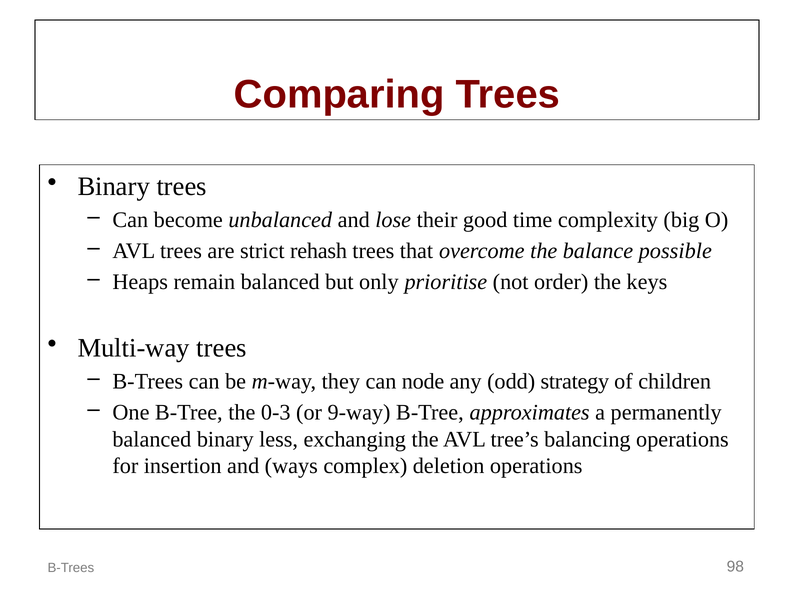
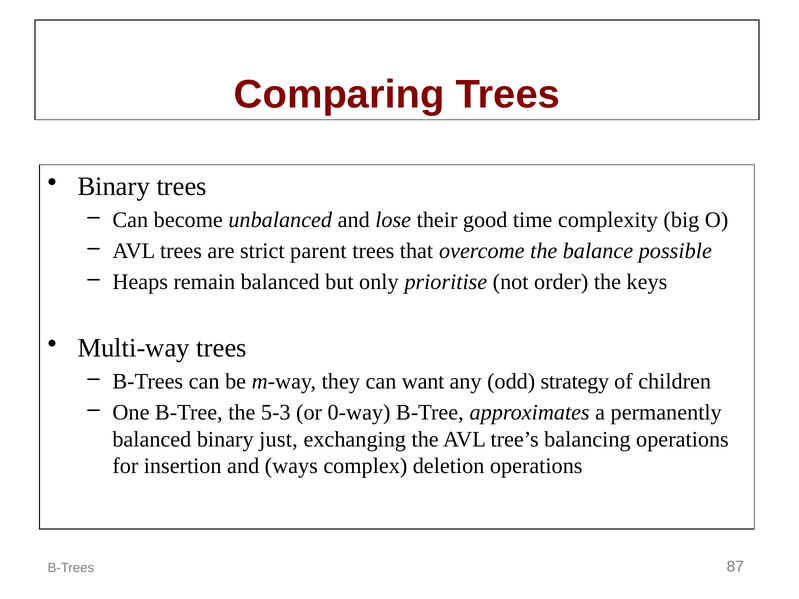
rehash: rehash -> parent (318, 251)
node: node -> want (423, 382)
0-3: 0-3 -> 5-3 (276, 413)
9-way: 9-way -> 0-way (359, 413)
less: less -> just (278, 439)
98: 98 -> 87 (735, 567)
